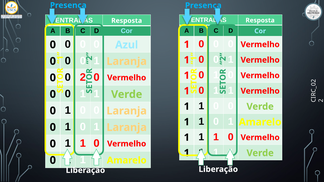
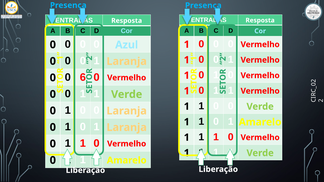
2: 2 -> 6 (83, 77)
